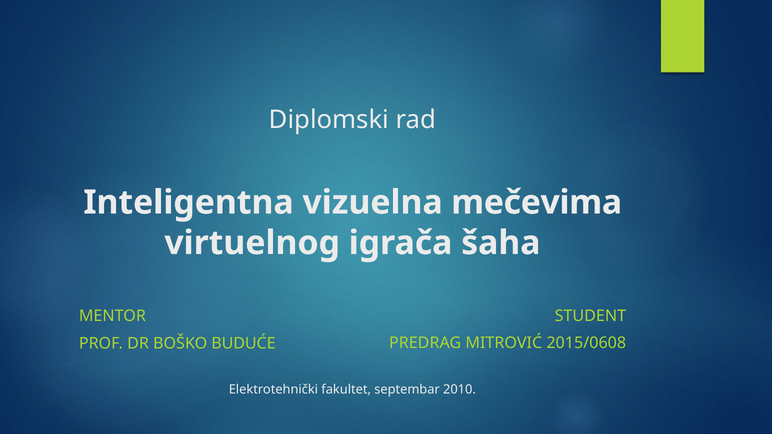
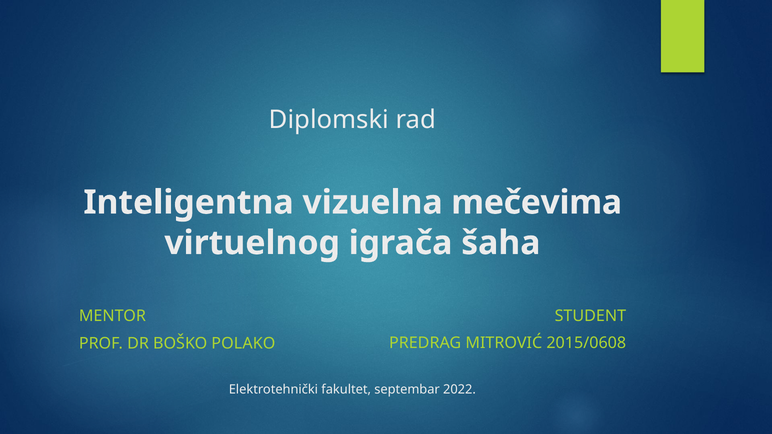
BUDUĆE: BUDUĆE -> POLAKO (243, 344)
2010: 2010 -> 2022 (459, 390)
